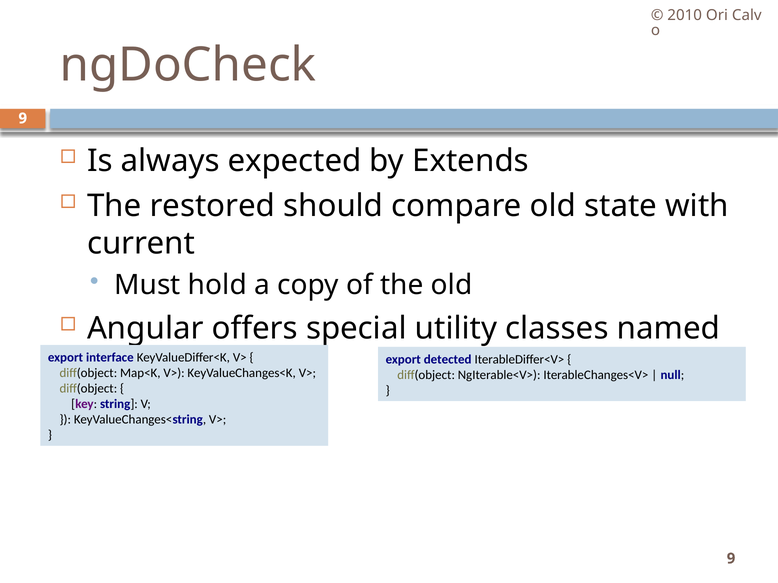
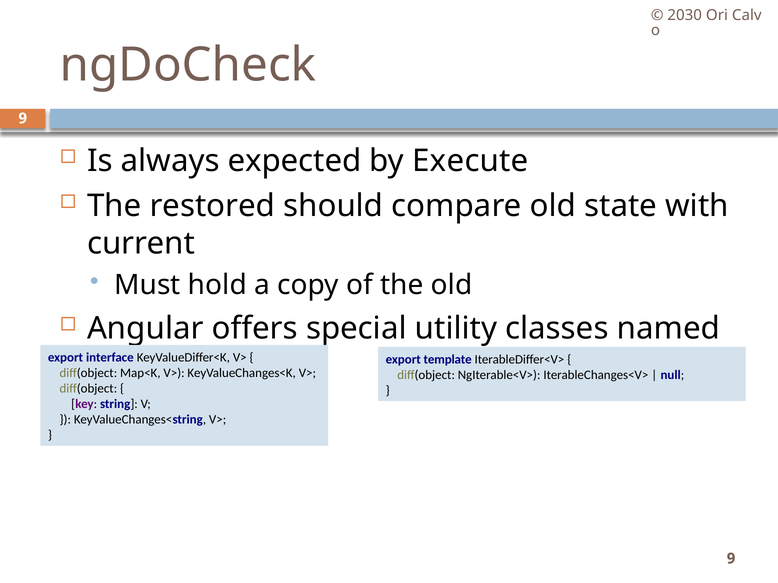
2010: 2010 -> 2030 (685, 15)
Extends: Extends -> Execute (470, 161)
detected: detected -> template (448, 360)
